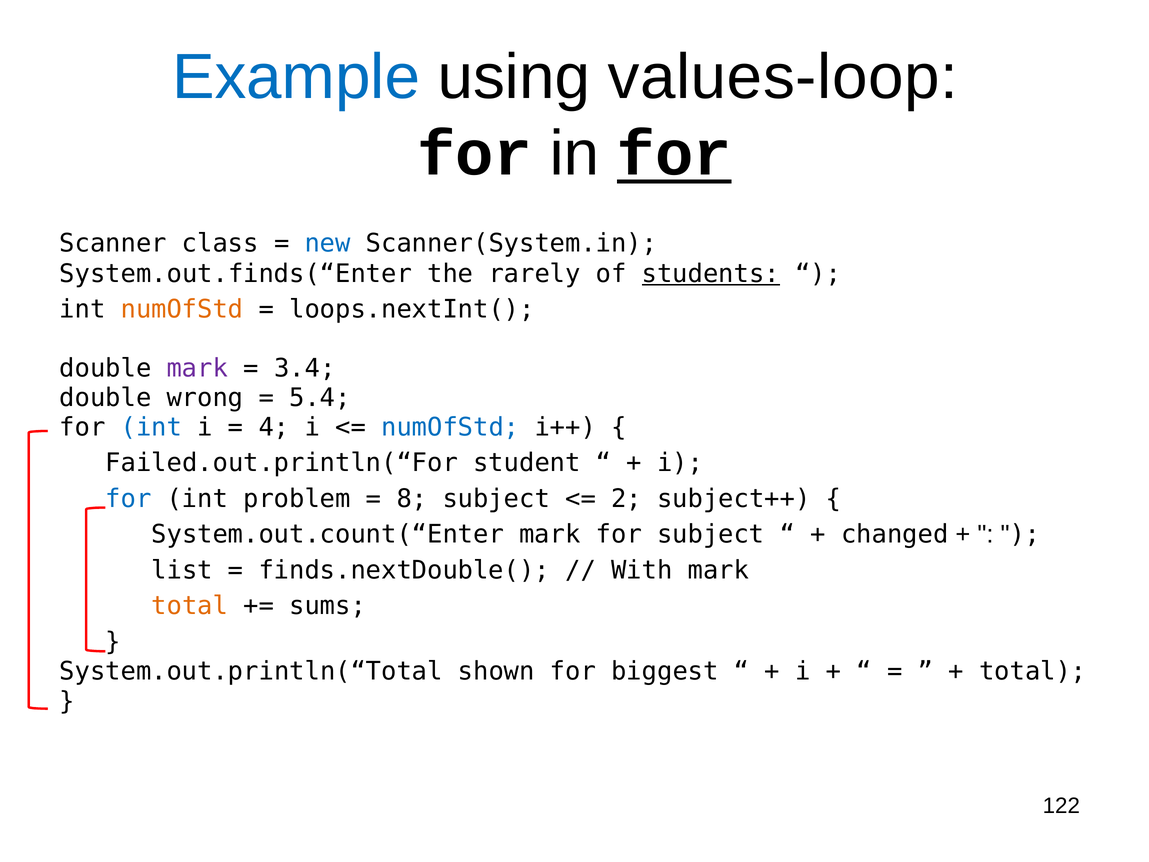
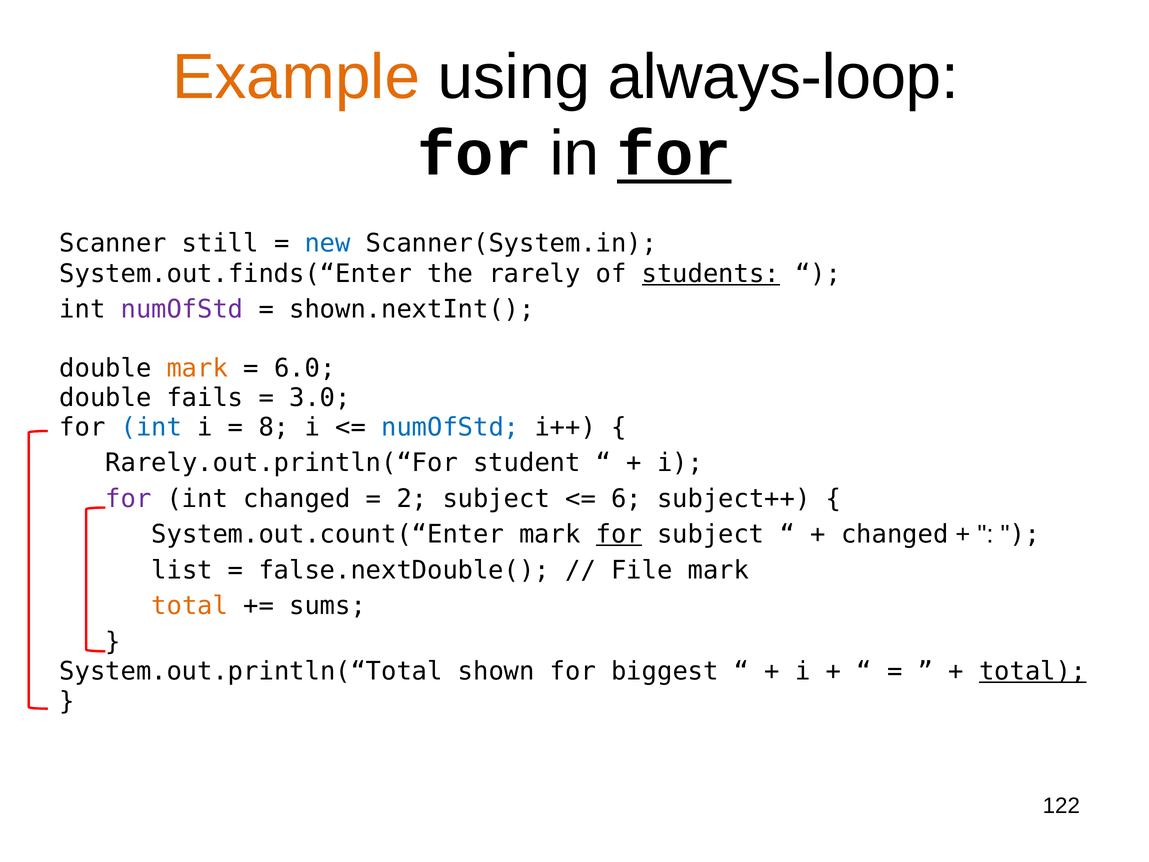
Example colour: blue -> orange (296, 77)
values-loop: values-loop -> always-loop (783, 77)
class: class -> still (220, 243)
numOfStd colour: orange -> purple (182, 309)
loops.nextInt(: loops.nextInt( -> shown.nextInt( (412, 309)
mark colour: purple -> orange (197, 368)
3.4: 3.4 -> 6.0 (305, 368)
wrong: wrong -> fails (205, 398)
5.4: 5.4 -> 3.0 (320, 398)
4: 4 -> 8 (274, 427)
Failed.out.println(“For: Failed.out.println(“For -> Rarely.out.println(“For (282, 463)
for colour: blue -> purple (128, 499)
int problem: problem -> changed (297, 499)
8: 8 -> 2 (412, 499)
2: 2 -> 6 (626, 499)
for underline: none -> present (619, 534)
finds.nextDouble(: finds.nextDouble( -> false.nextDouble( (404, 570)
With: With -> File (642, 570)
total underline: none -> present (1033, 671)
